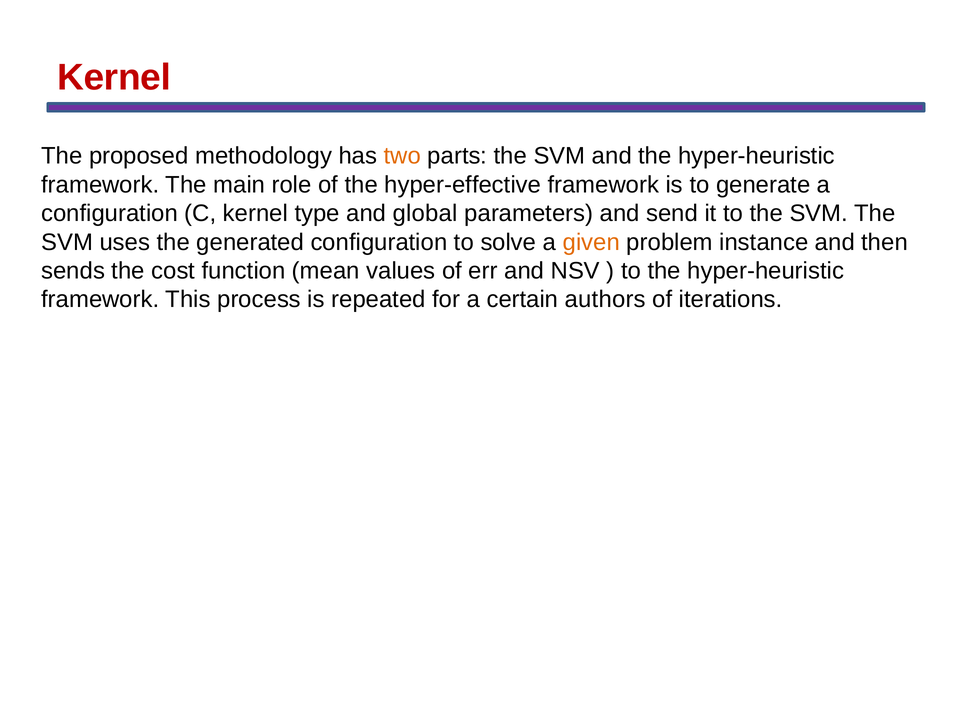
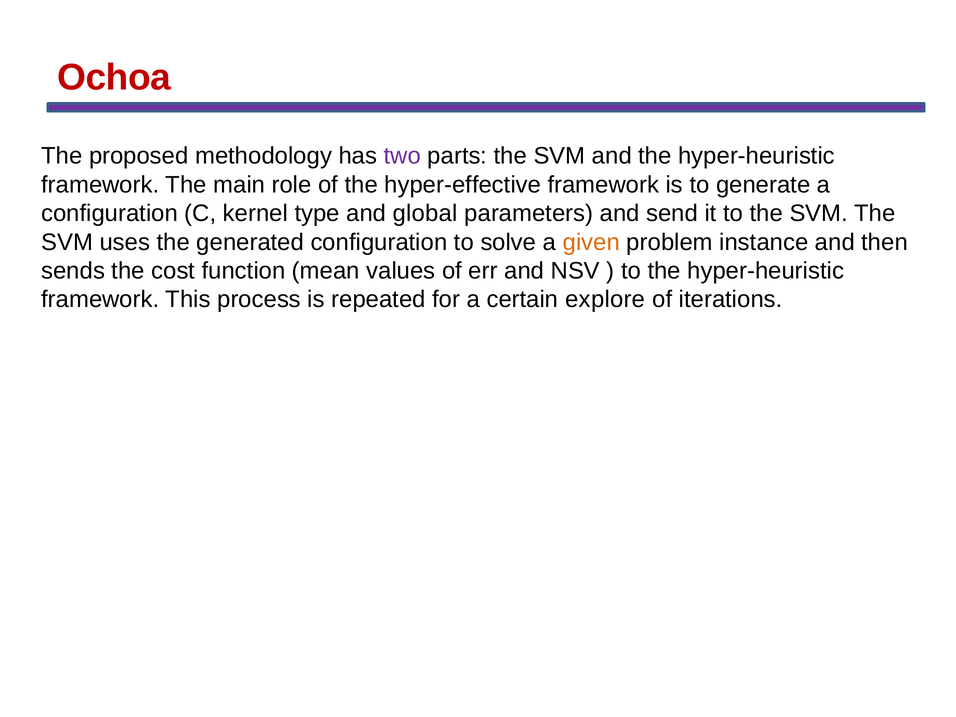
Kernel: Kernel -> Ochoa (114, 77)
two colour: orange -> purple (402, 156)
authors: authors -> explore (605, 300)
